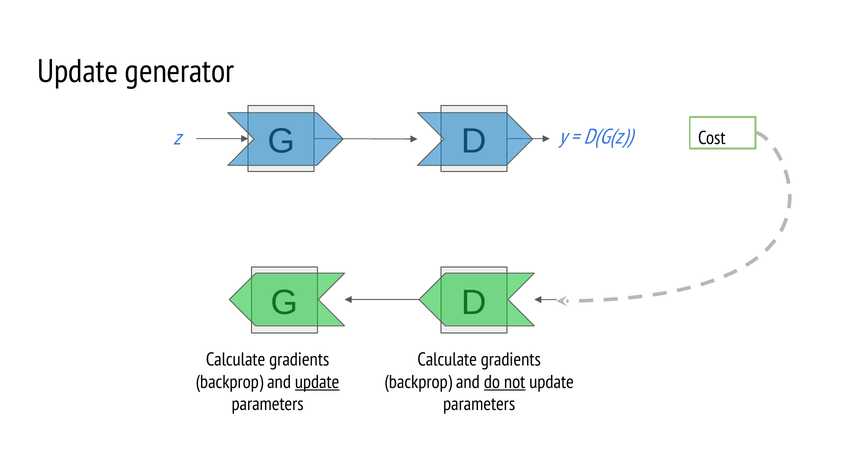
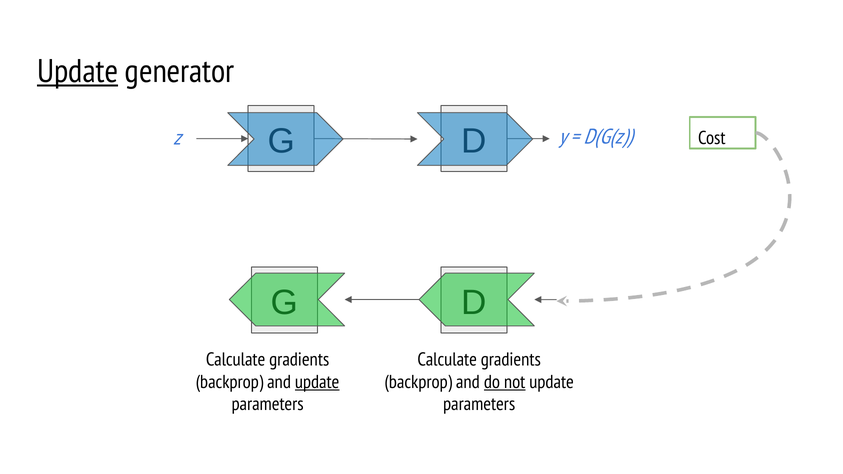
Update underline: none -> present (78, 71)
